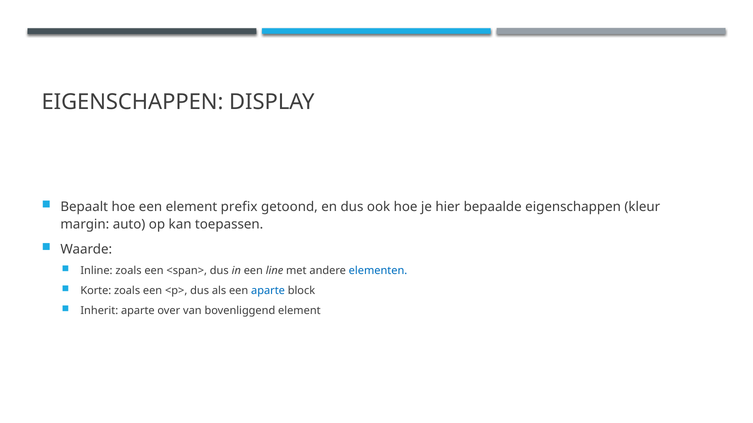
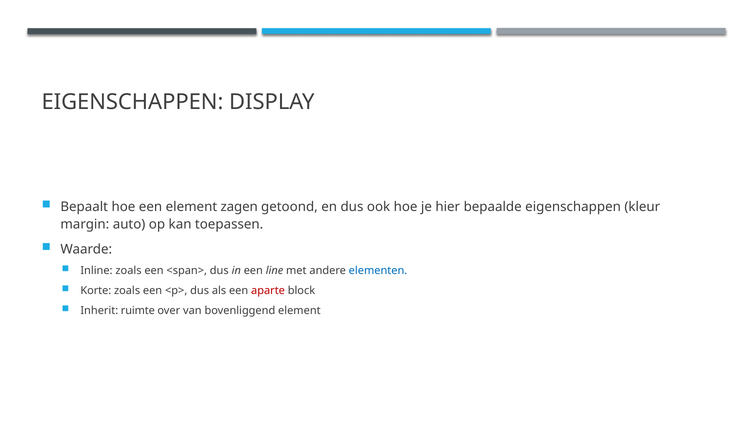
prefix: prefix -> zagen (239, 207)
aparte colour: blue -> red (268, 291)
Inherit aparte: aparte -> ruimte (138, 311)
